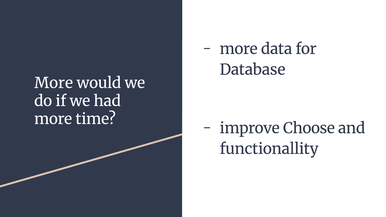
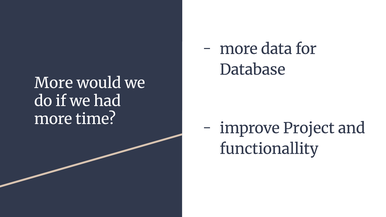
Choose: Choose -> Project (309, 128)
